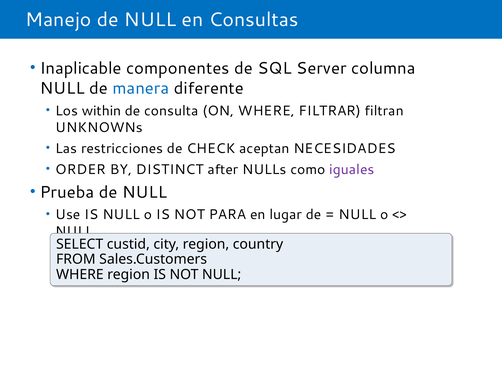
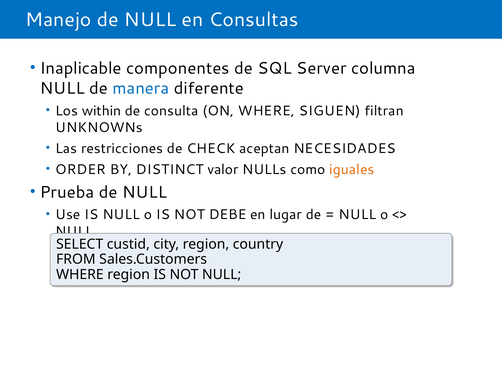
FILTRAR: FILTRAR -> SIGUEN (330, 111)
after: after -> valor (223, 169)
iguales colour: purple -> orange (352, 169)
PARA: PARA -> DEBE (228, 214)
